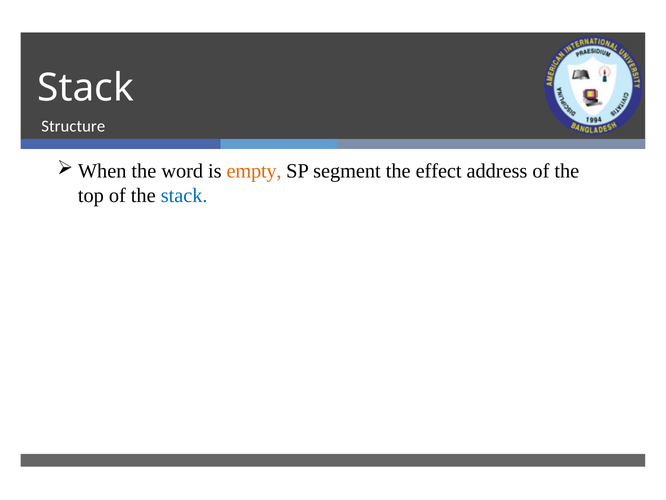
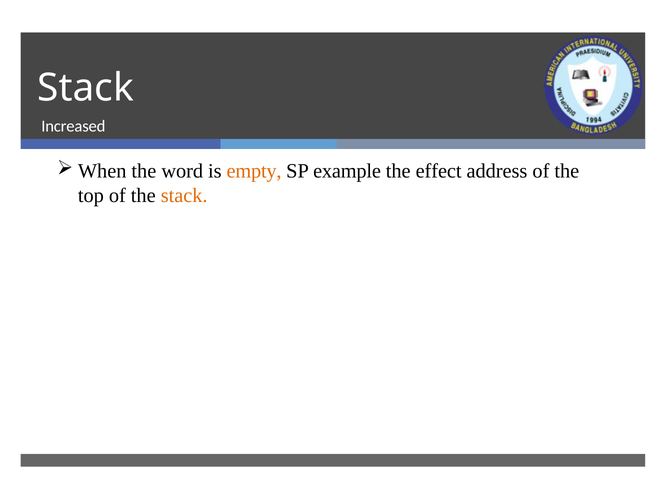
Structure: Structure -> Increased (73, 126)
segment: segment -> example (347, 171)
stack colour: blue -> orange (184, 195)
